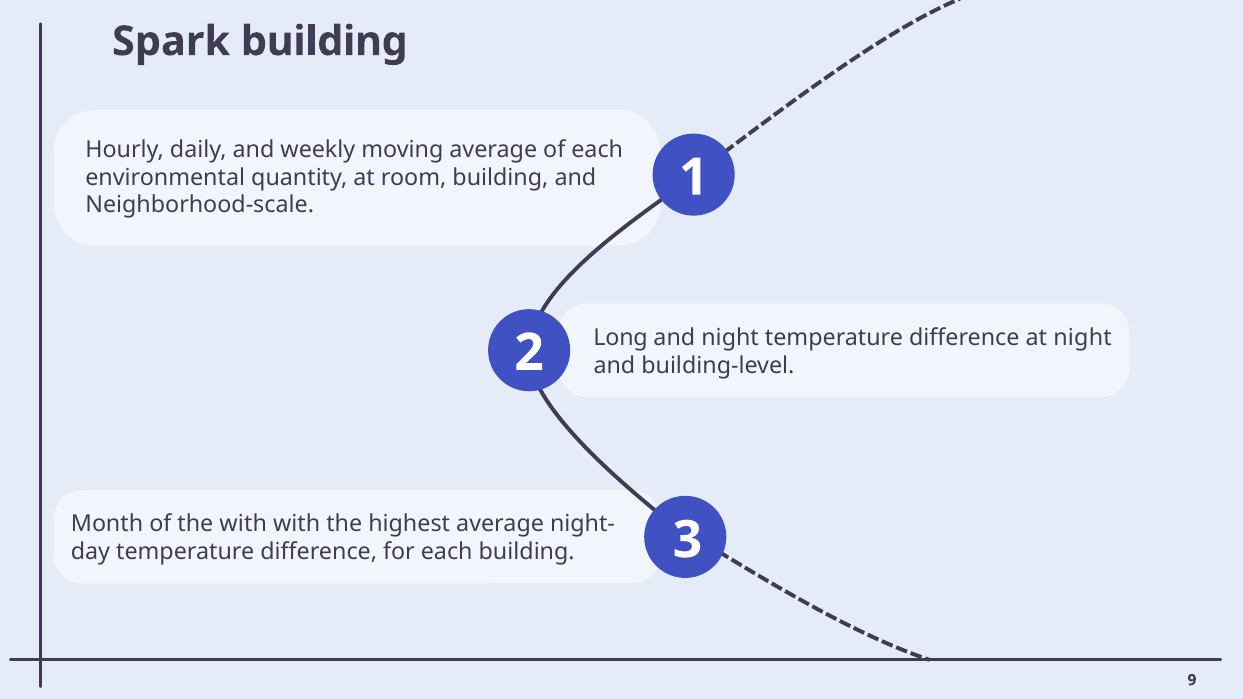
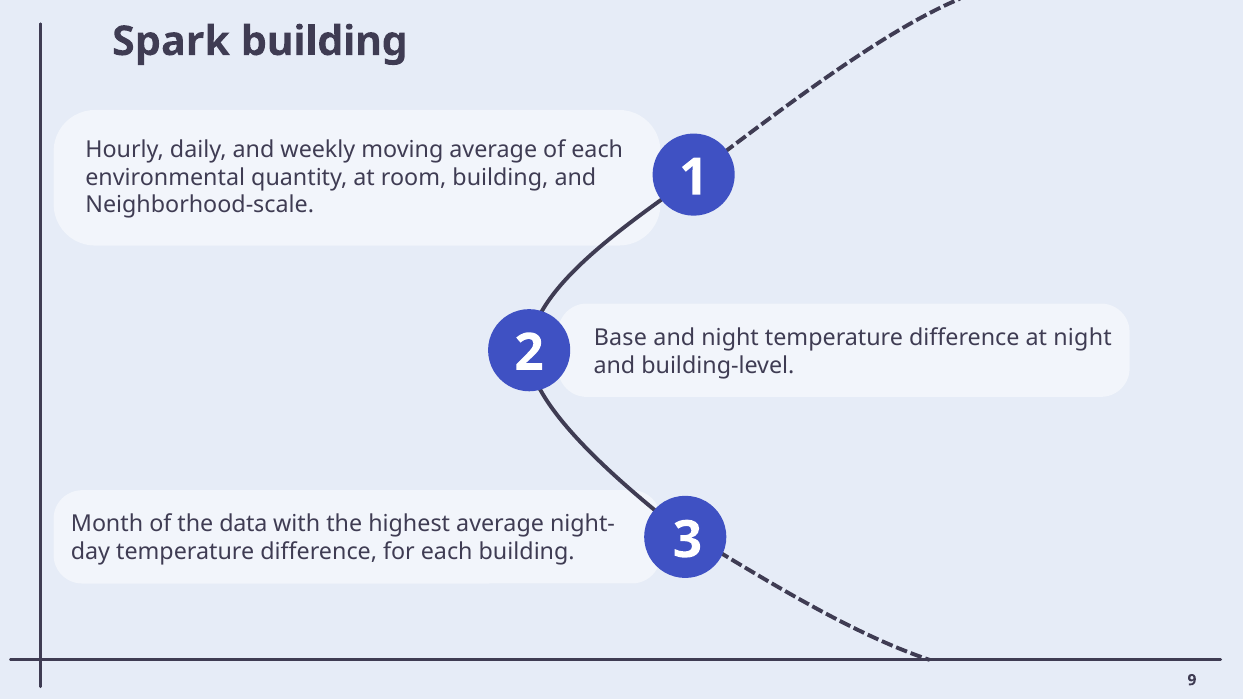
Long: Long -> Base (620, 338)
the with: with -> data (243, 524)
